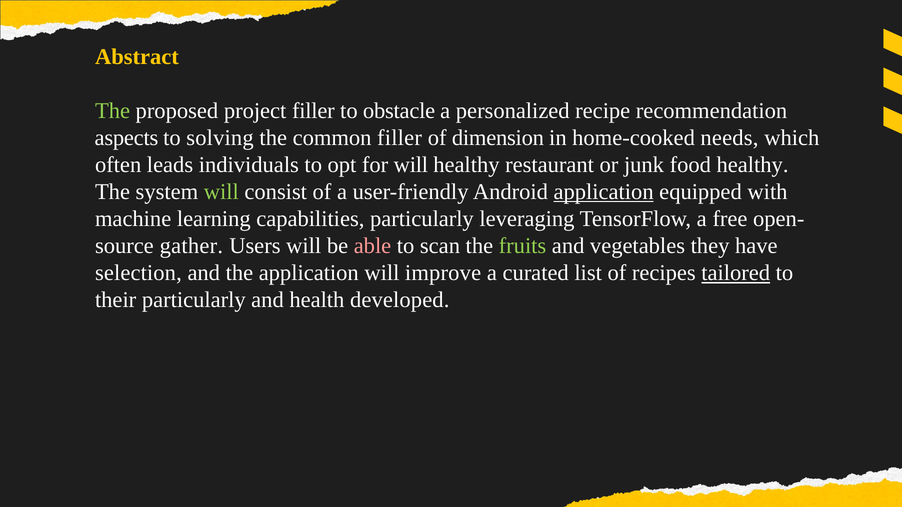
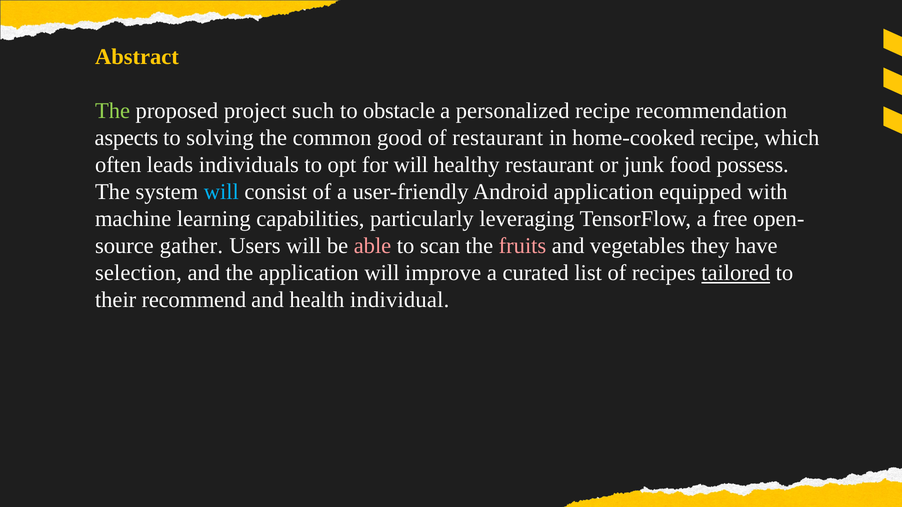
project filler: filler -> such (313, 111)
common filler: filler -> good (400, 138)
of dimension: dimension -> restaurant (498, 138)
home-cooked needs: needs -> recipe (730, 138)
food healthy: healthy -> possess (753, 165)
will colour: light green -> light blue (221, 192)
application underline: present -> none (604, 192)
fruits colour: light green -> pink (522, 246)
their particularly: particularly -> recommend (194, 300)
developed: developed -> individual (400, 300)
